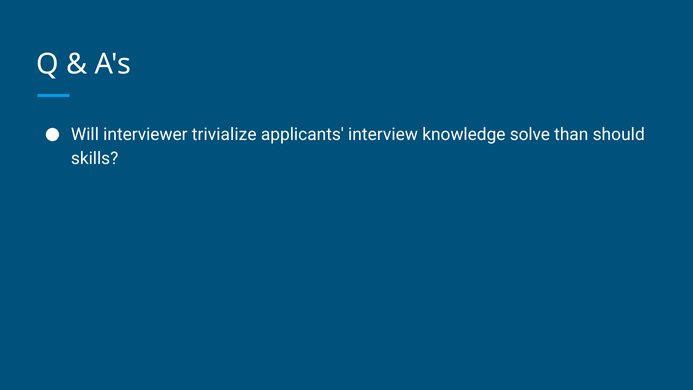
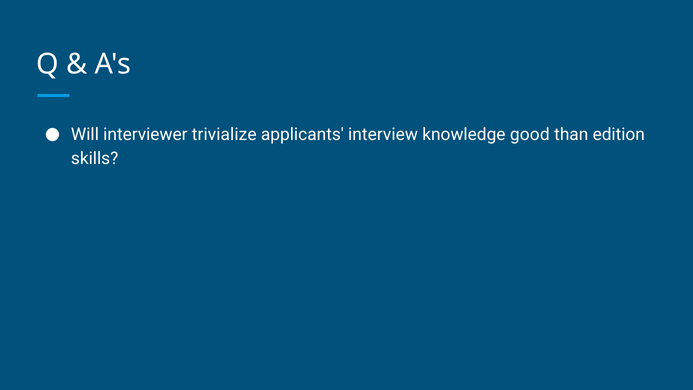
solve: solve -> good (530, 135)
should: should -> edition (619, 135)
